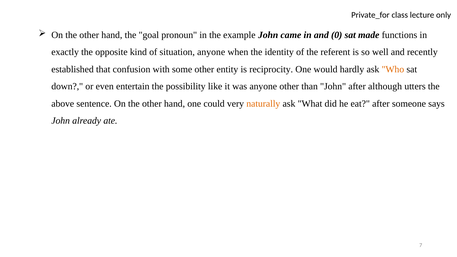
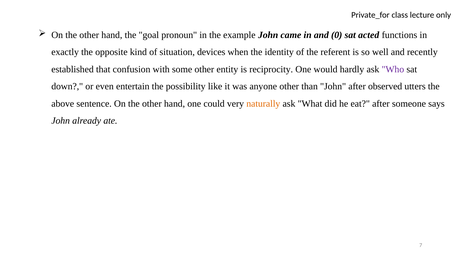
made: made -> acted (369, 35)
situation anyone: anyone -> devices (211, 52)
Who colour: orange -> purple (393, 69)
although: although -> observed (385, 86)
